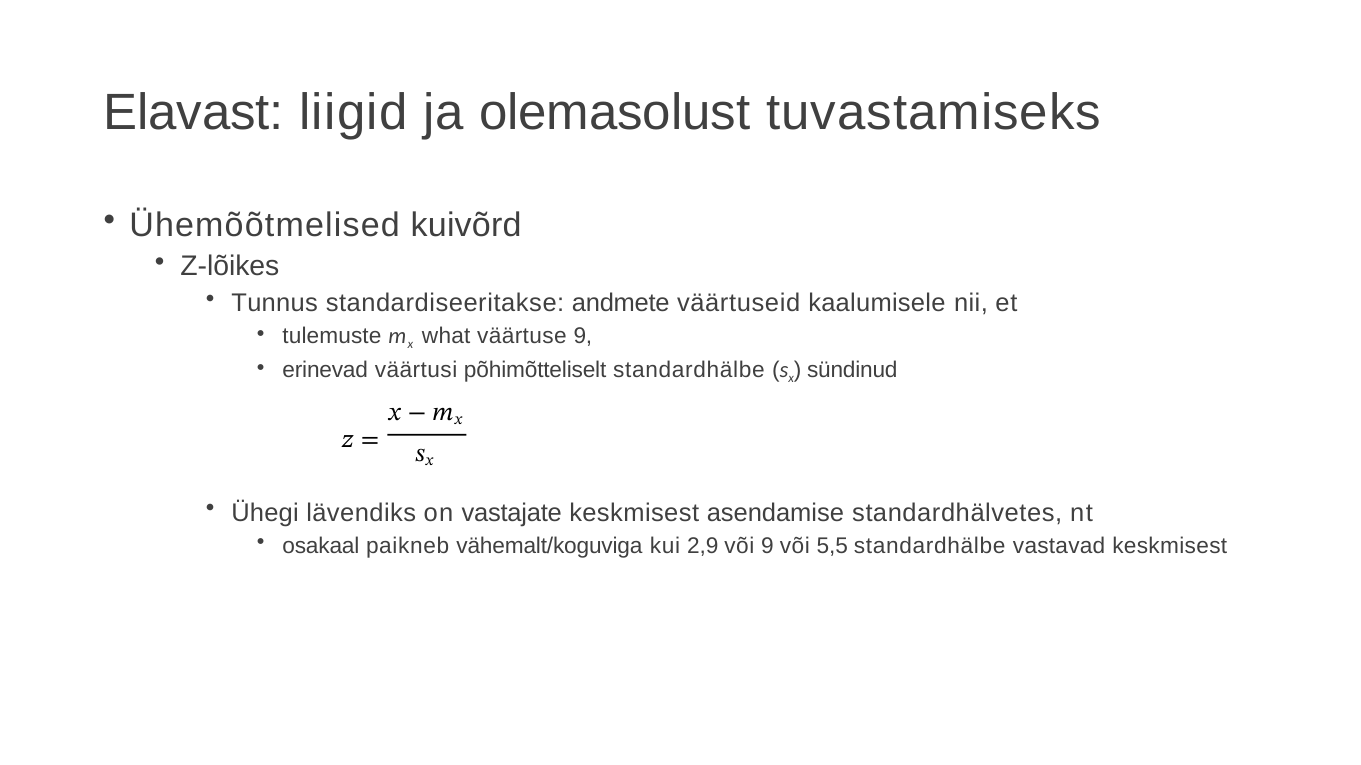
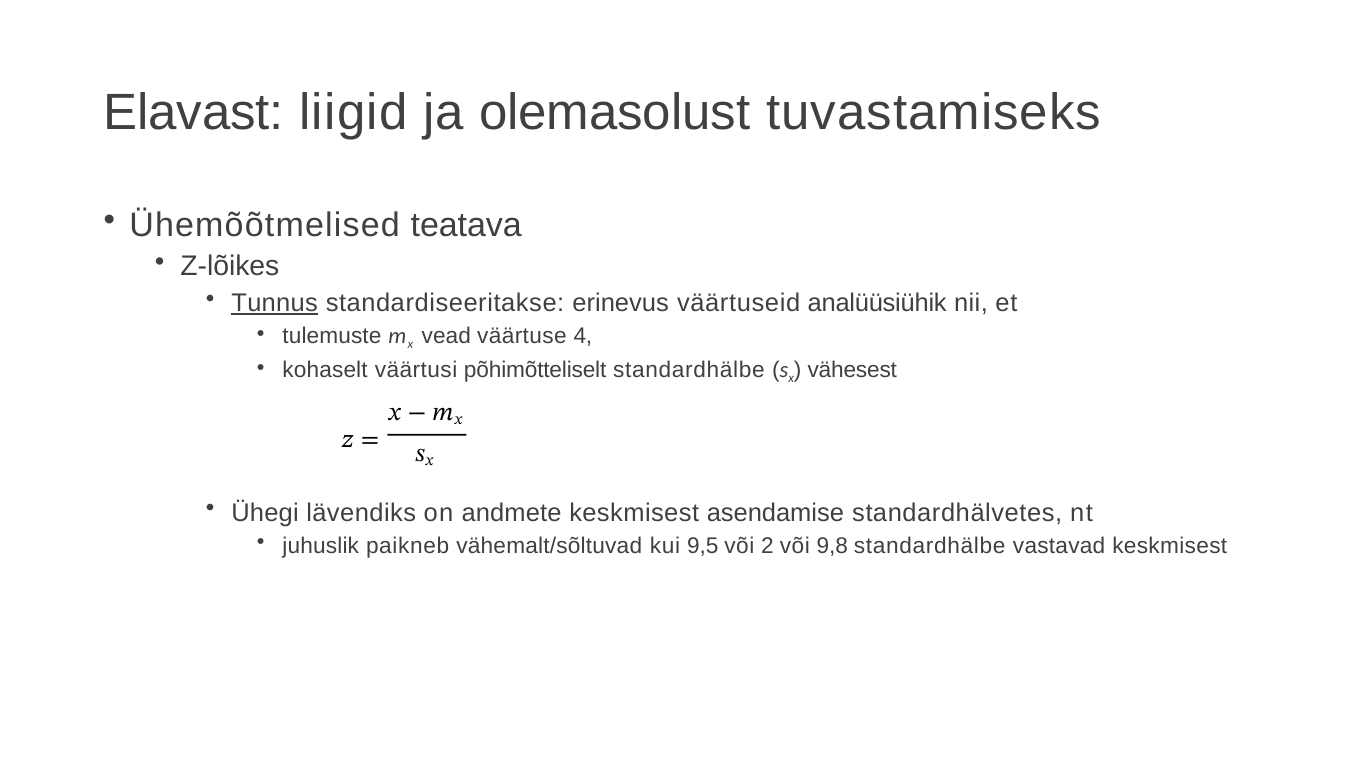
kuivõrd: kuivõrd -> teatava (466, 226)
Tunnus underline: none -> present (275, 303)
andmete: andmete -> erinevus (621, 303)
kaalumisele: kaalumisele -> analüüsiühik (877, 303)
what: what -> vead (446, 336)
väärtuse 9: 9 -> 4 (583, 336)
erinevad: erinevad -> kohaselt (325, 371)
sündinud: sündinud -> vähesest (852, 371)
vastajate: vastajate -> andmete (511, 513)
osakaal: osakaal -> juhuslik (321, 546)
vähemalt/koguviga: vähemalt/koguviga -> vähemalt/sõltuvad (549, 546)
2,9: 2,9 -> 9,5 (703, 546)
või 9: 9 -> 2 (767, 546)
5,5: 5,5 -> 9,8 (832, 546)
